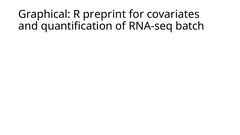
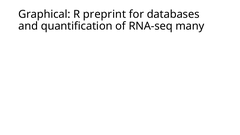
covariates: covariates -> databases (173, 14)
batch: batch -> many (190, 26)
